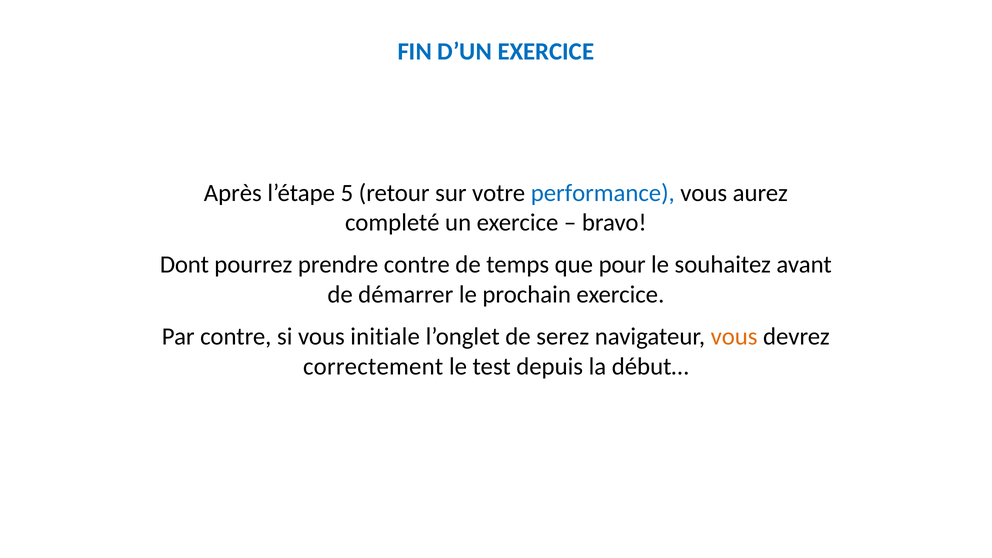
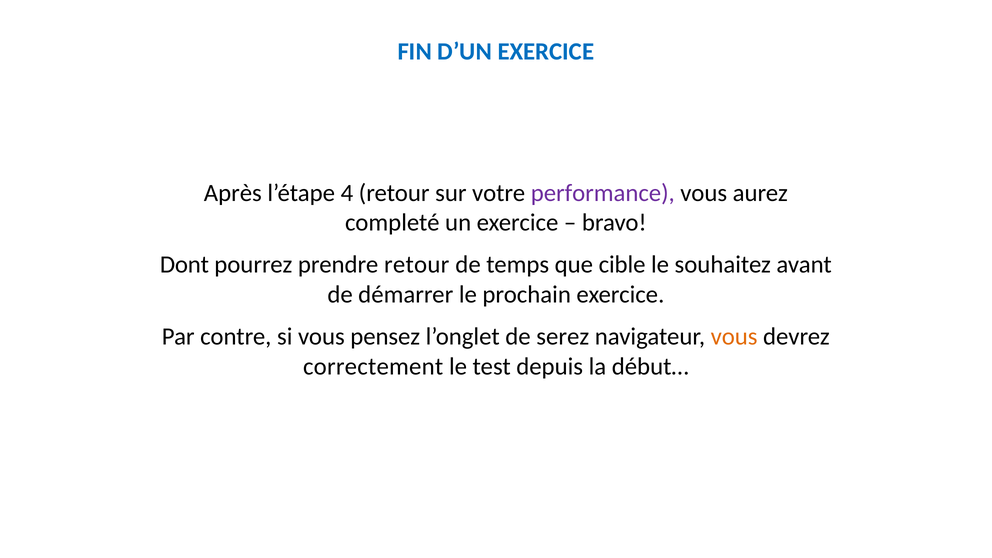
5: 5 -> 4 (347, 193)
performance colour: blue -> purple (603, 193)
prendre contre: contre -> retour (417, 265)
pour: pour -> cible (622, 265)
initiale: initiale -> pensez (385, 337)
